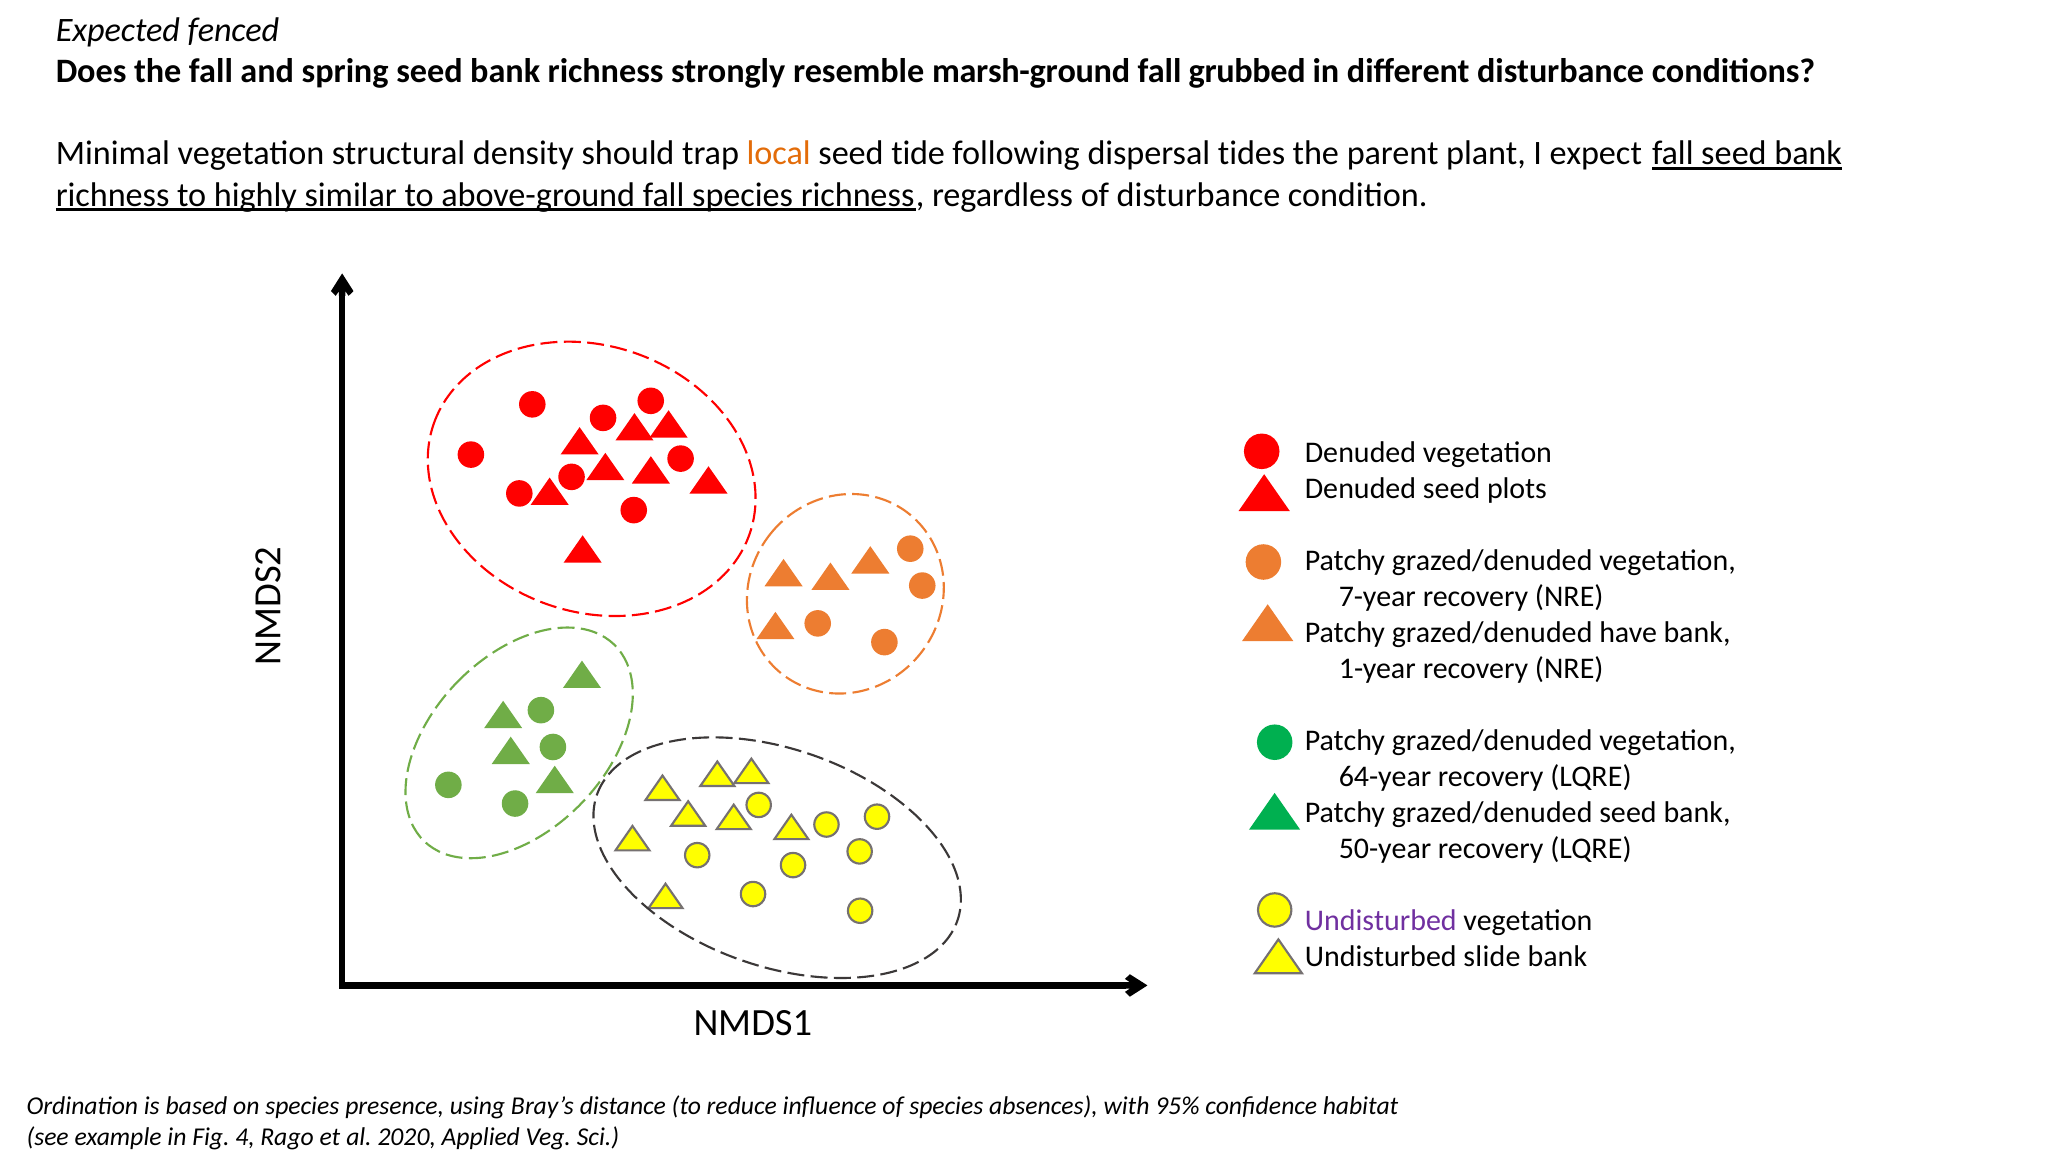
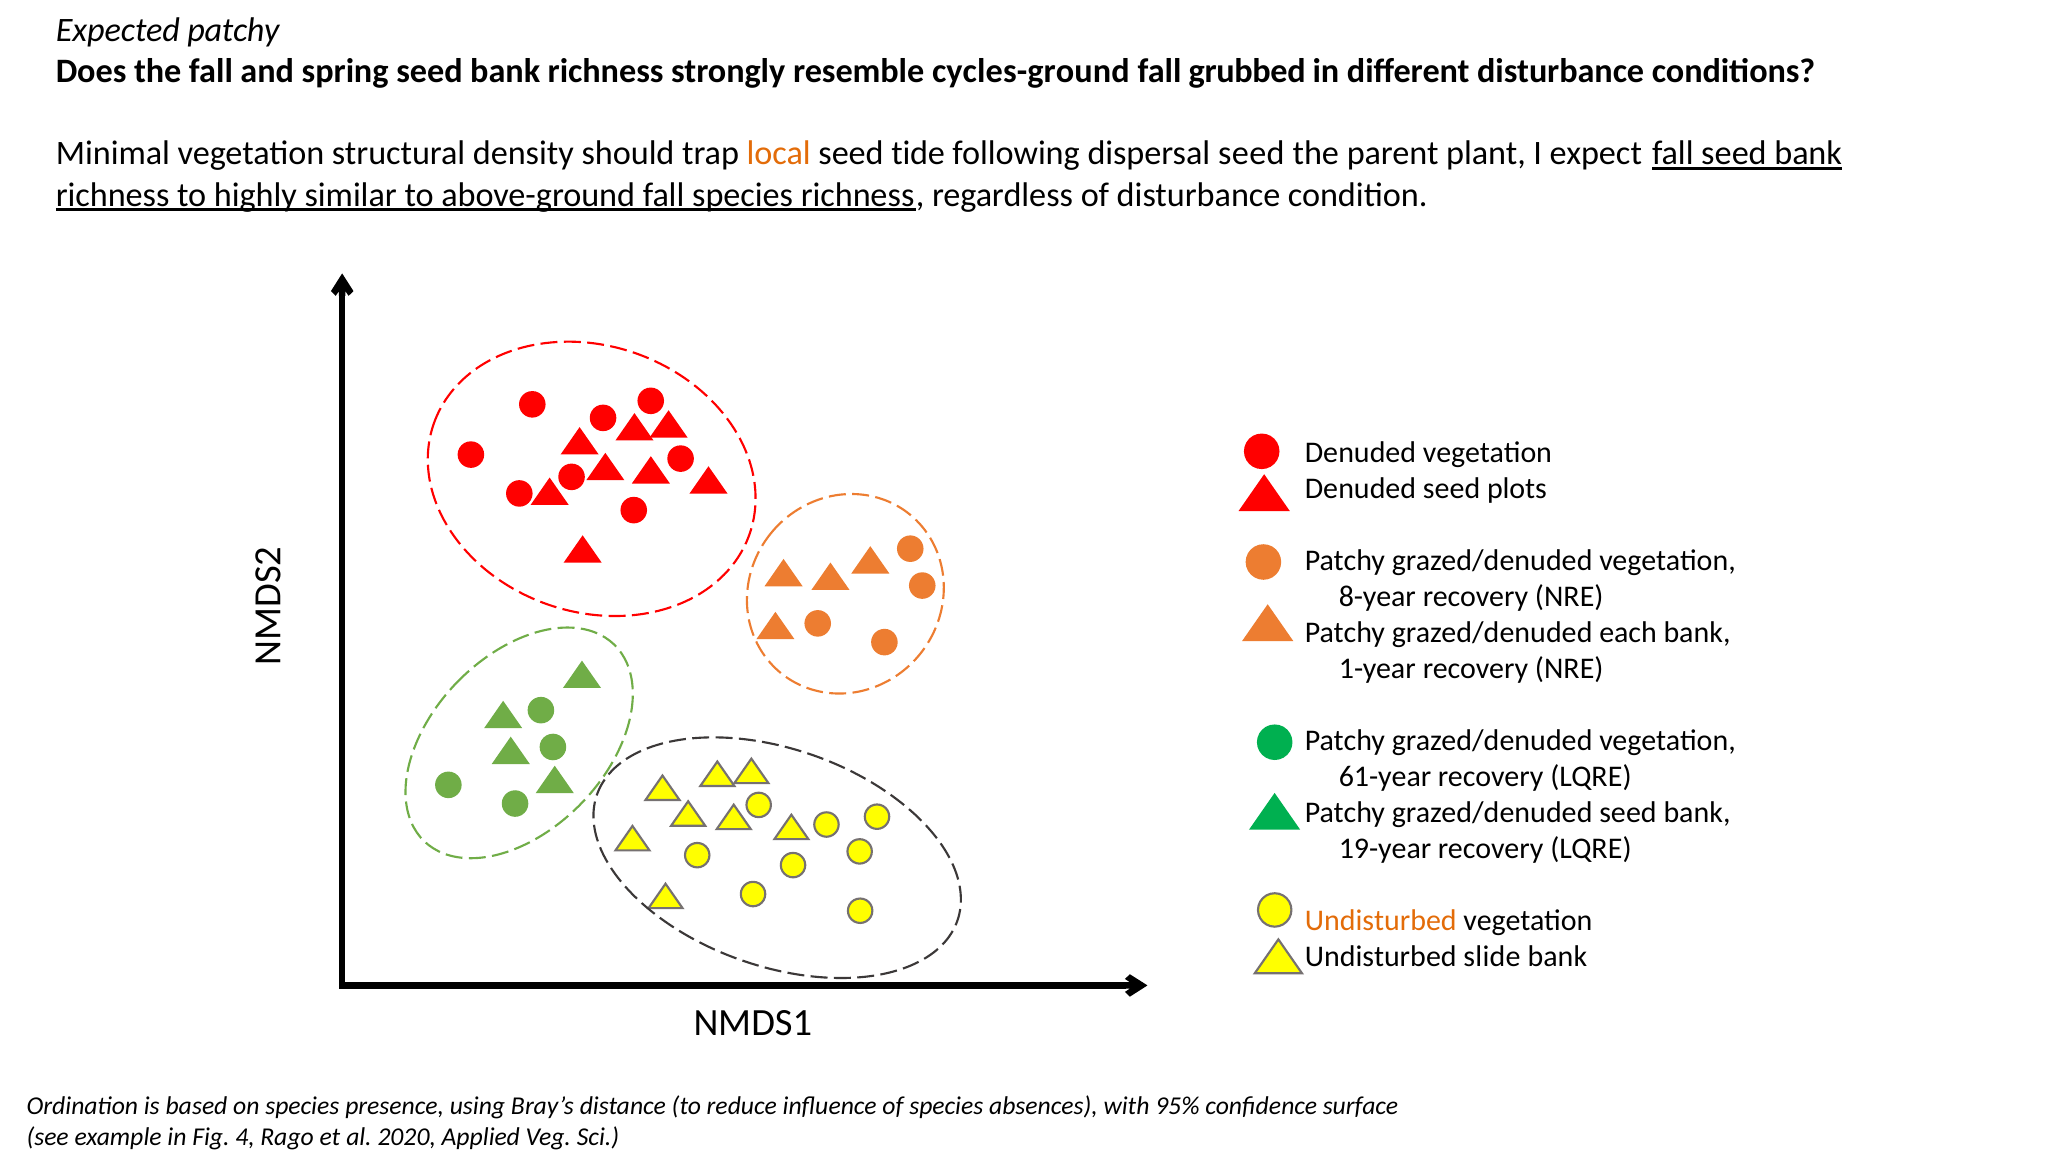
Expected fenced: fenced -> patchy (234, 30)
marsh-ground: marsh-ground -> cycles-ground (1031, 72)
dispersal tides: tides -> seed (1251, 154)
7-year: 7-year -> 8-year (1377, 597)
have: have -> each (1628, 633)
64-year: 64-year -> 61-year (1385, 777)
50-year: 50-year -> 19-year (1385, 849)
Undisturbed colour: purple -> orange (1381, 921)
habitat: habitat -> surface (1361, 1106)
